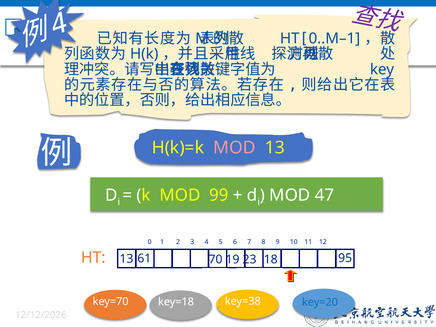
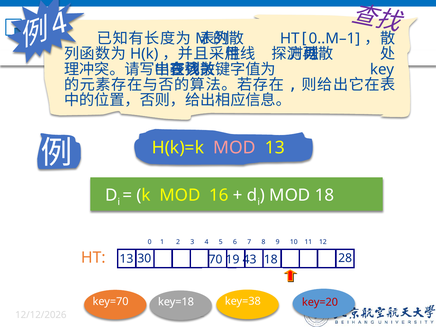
99: 99 -> 16 (219, 195)
MOD 47: 47 -> 18 (324, 195)
95: 95 -> 28 (345, 258)
61: 61 -> 30 (144, 259)
23: 23 -> 43 (250, 260)
key=20 colour: blue -> red (320, 302)
